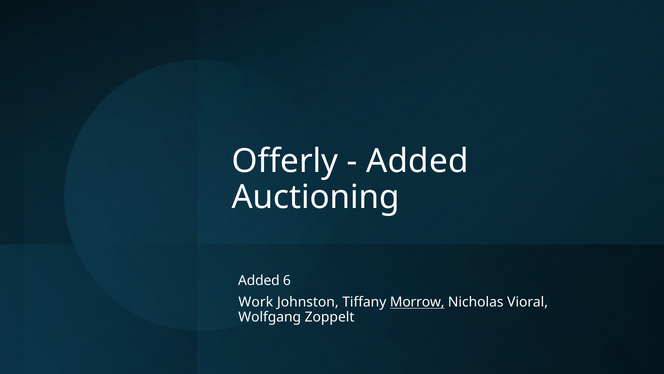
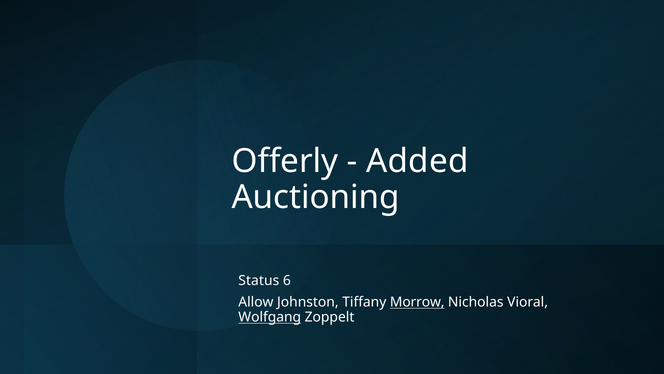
Added: Added -> Status (259, 280)
Work: Work -> Allow (256, 302)
Wolfgang underline: none -> present (270, 317)
